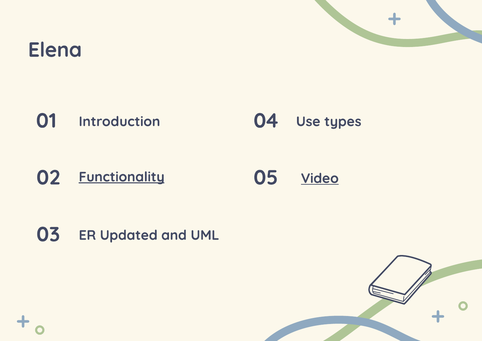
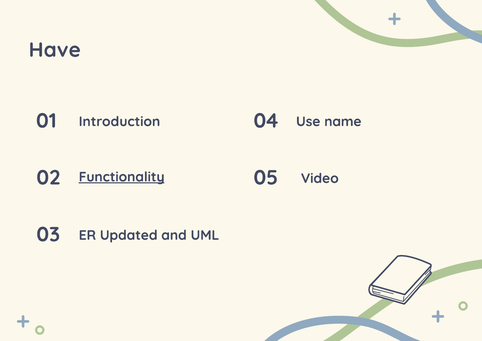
Elena: Elena -> Have (55, 50)
types: types -> name (343, 122)
Video underline: present -> none (320, 178)
